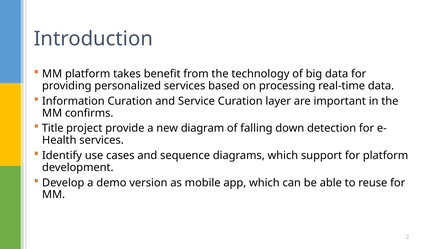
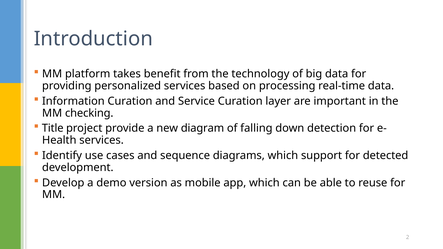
confirms: confirms -> checking (89, 113)
for platform: platform -> detected (386, 156)
